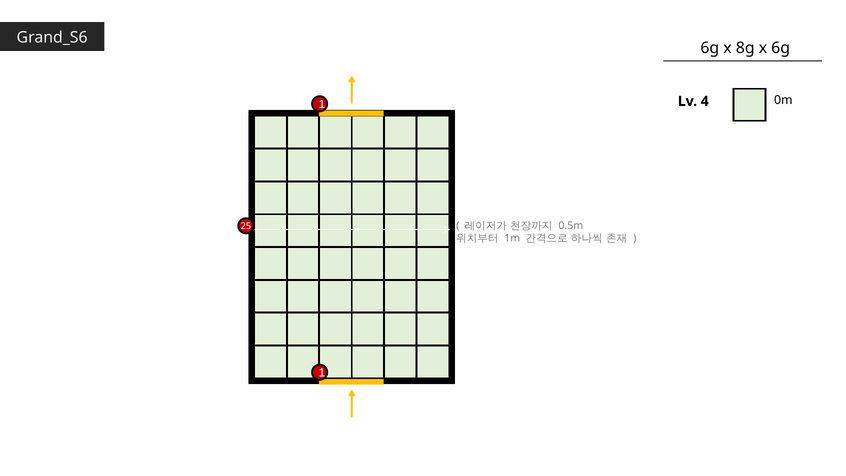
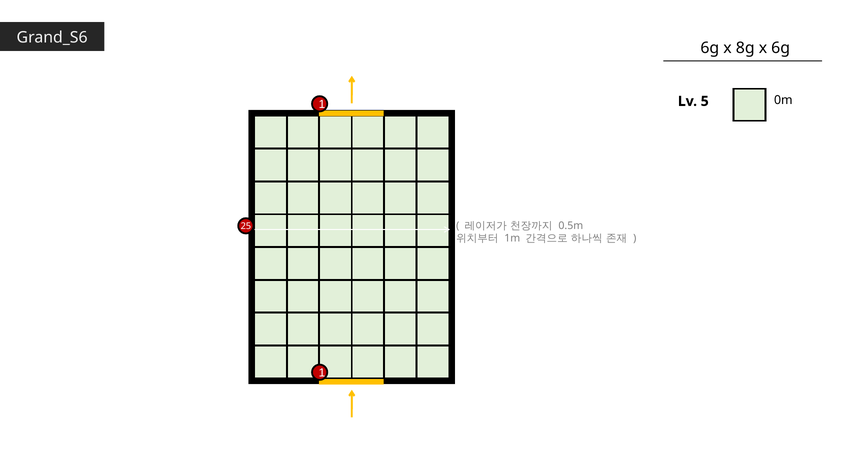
4: 4 -> 5 (705, 101)
